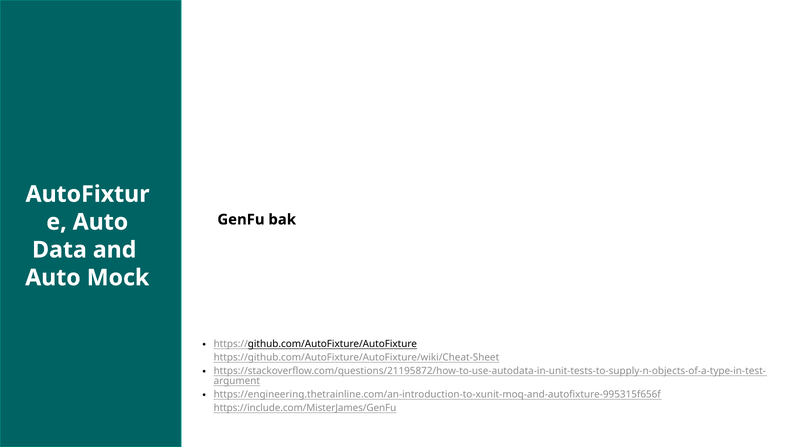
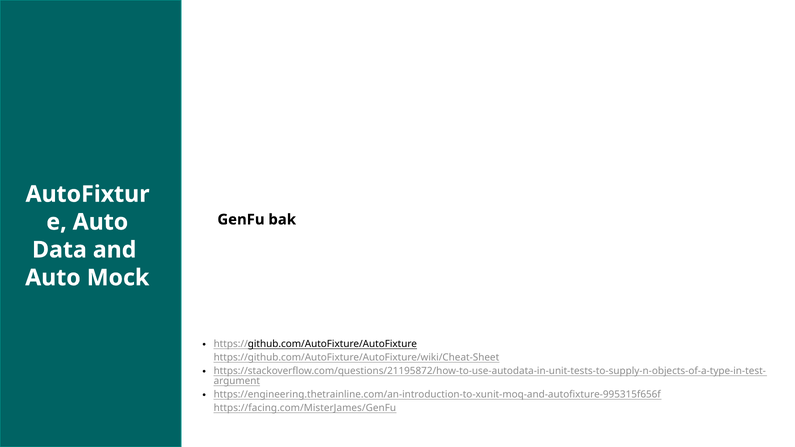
https://include.com/MisterJames/GenFu: https://include.com/MisterJames/GenFu -> https://facing.com/MisterJames/GenFu (305, 408)
